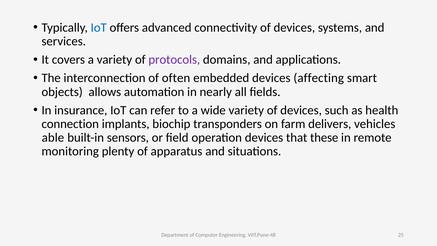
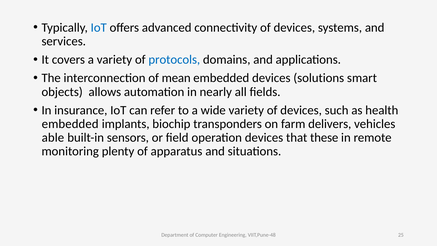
protocols colour: purple -> blue (174, 60)
often: often -> mean (176, 78)
affecting: affecting -> solutions (319, 78)
connection: connection -> embedded (70, 124)
